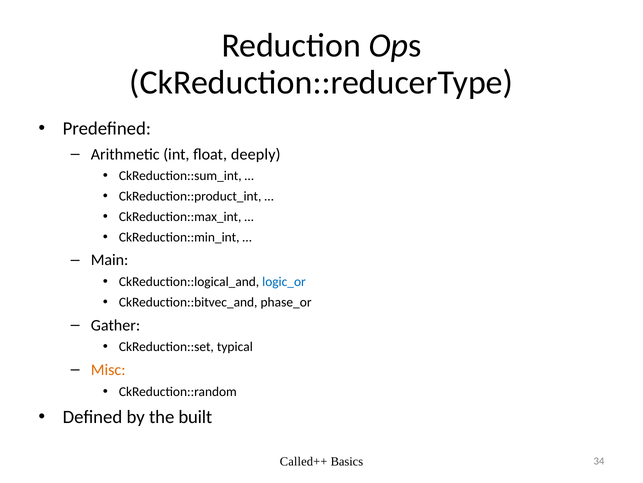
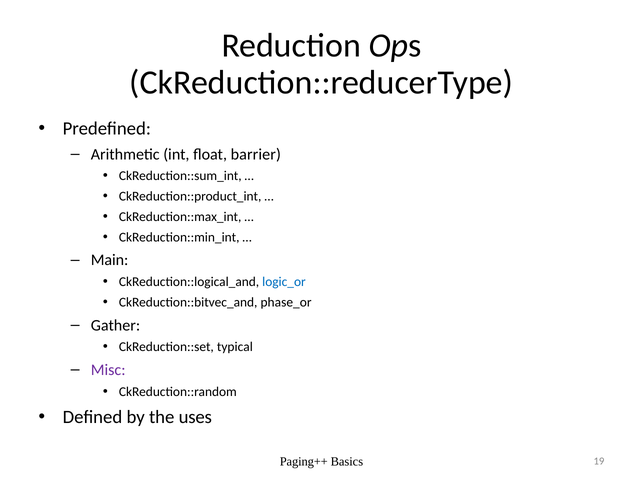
deeply: deeply -> barrier (256, 154)
Misc colour: orange -> purple (108, 369)
built: built -> uses (195, 417)
Called++: Called++ -> Paging++ (304, 461)
34: 34 -> 19 (599, 460)
